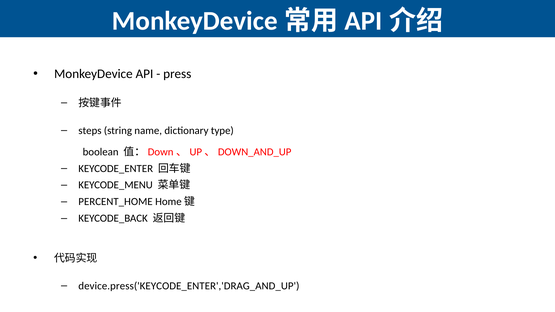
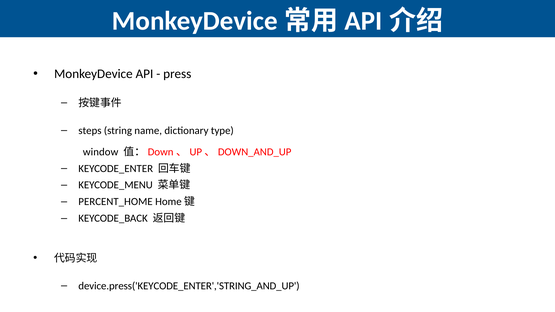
boolean: boolean -> window (101, 152)
device.press('KEYCODE_ENTER','DRAG_AND_UP: device.press('KEYCODE_ENTER','DRAG_AND_UP -> device.press('KEYCODE_ENTER','STRING_AND_UP (189, 286)
